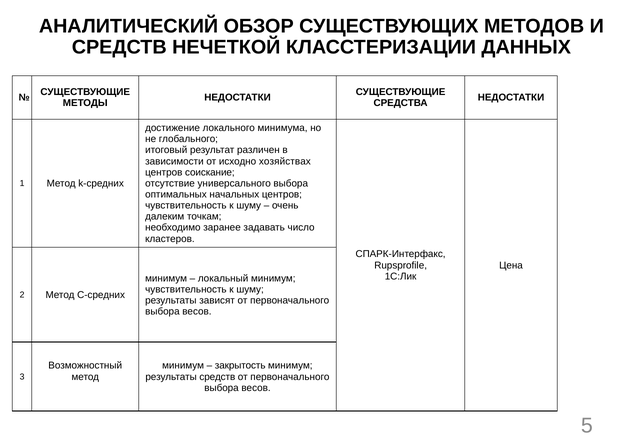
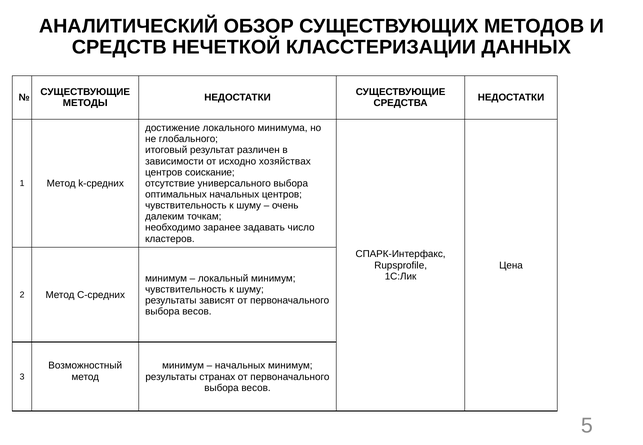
закрытость: закрытость -> начальных (240, 366)
результаты средств: средств -> странах (217, 377)
